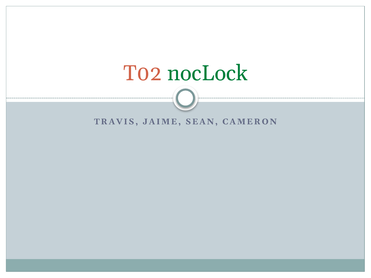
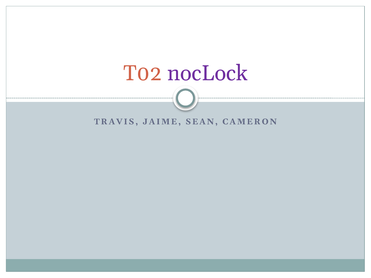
nocLock colour: green -> purple (207, 73)
